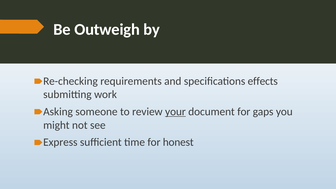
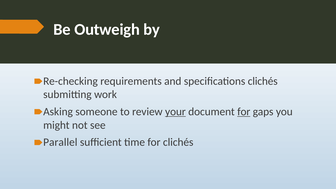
specifications effects: effects -> clichés (263, 81)
for underline: none -> present (244, 112)
Express: Express -> Parallel (60, 142)
for honest: honest -> clichés (178, 142)
